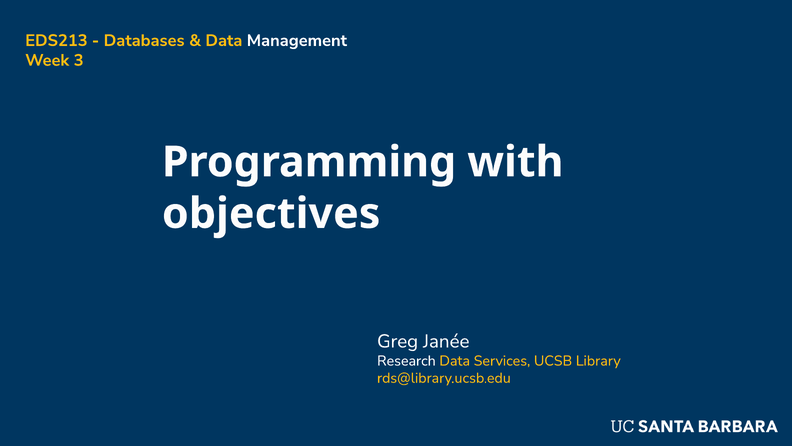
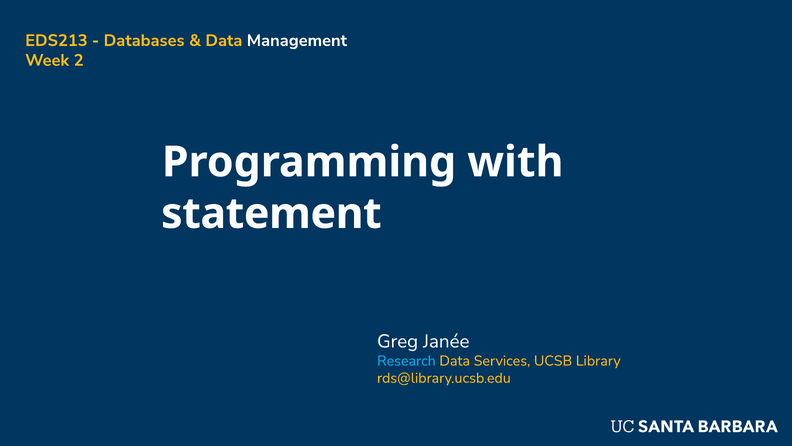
3: 3 -> 2 (79, 60)
objectives: objectives -> statement (271, 213)
Research colour: white -> light blue (406, 360)
